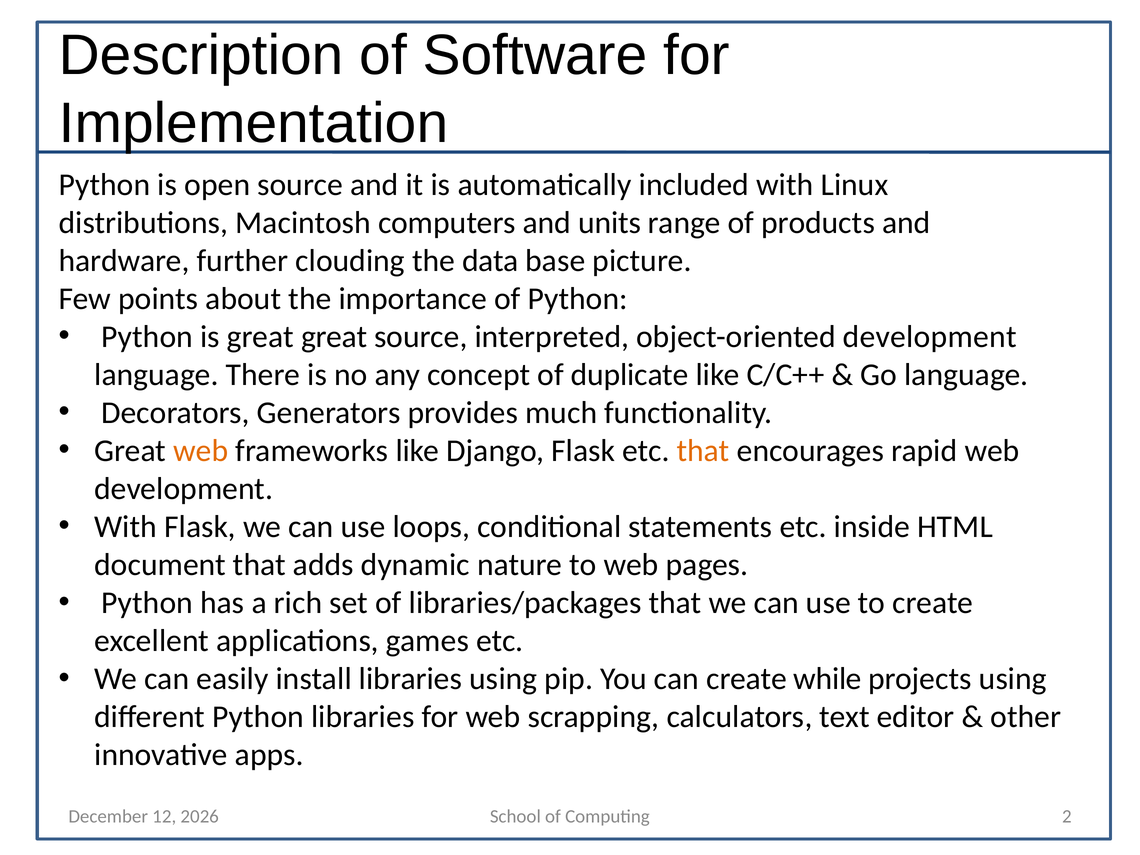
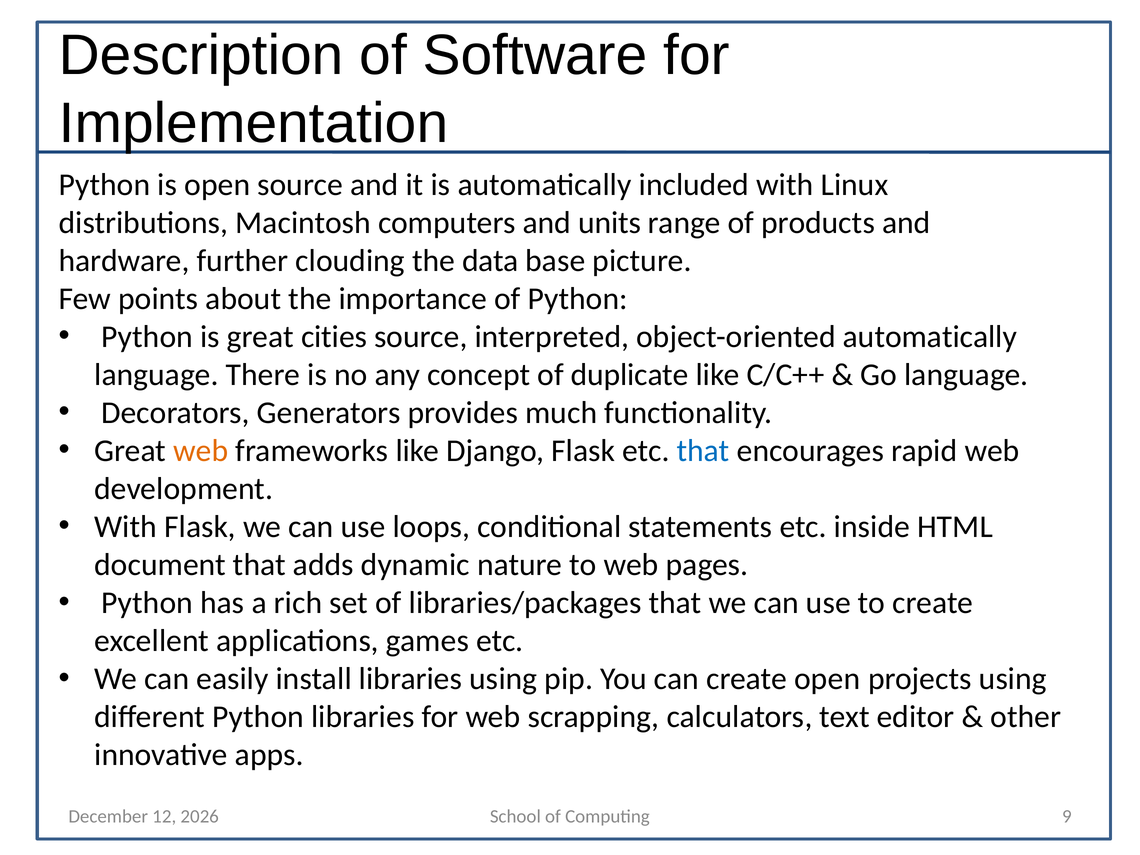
great great: great -> cities (334, 337)
object-oriented development: development -> automatically (930, 337)
that colour: orange -> blue (703, 451)
create while: while -> open (827, 679)
2: 2 -> 9 (1067, 816)
